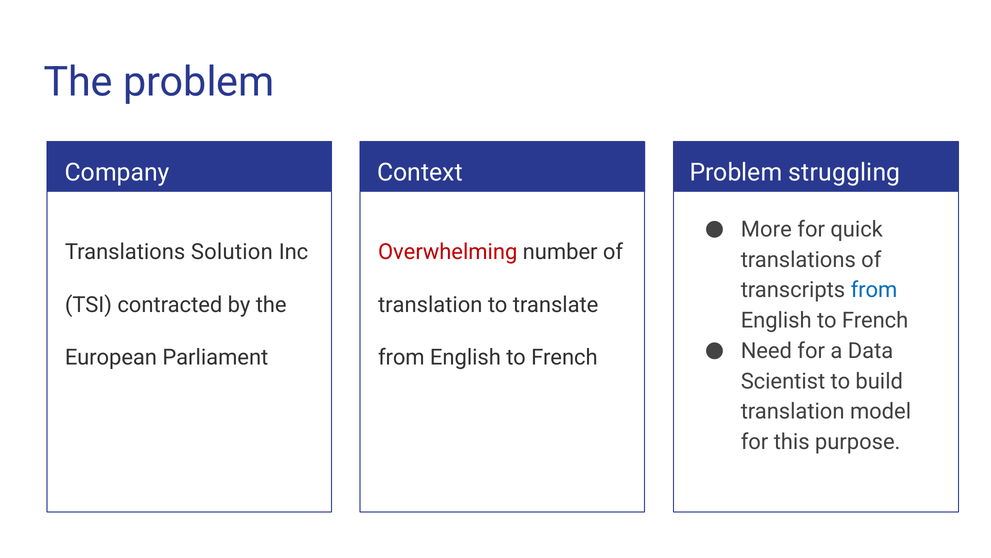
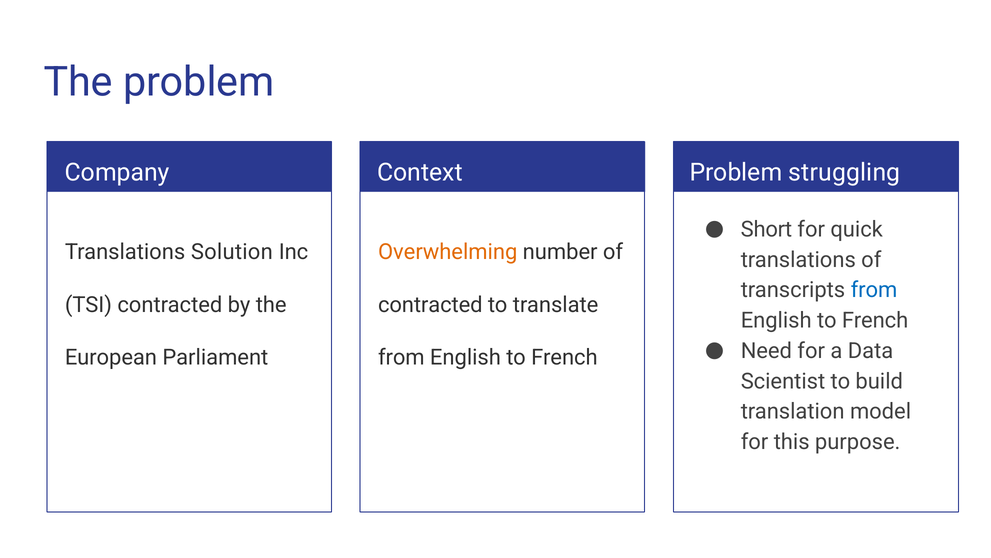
More: More -> Short (766, 229)
Overwhelming colour: red -> orange (448, 252)
translation: translation -> contracted (430, 304)
